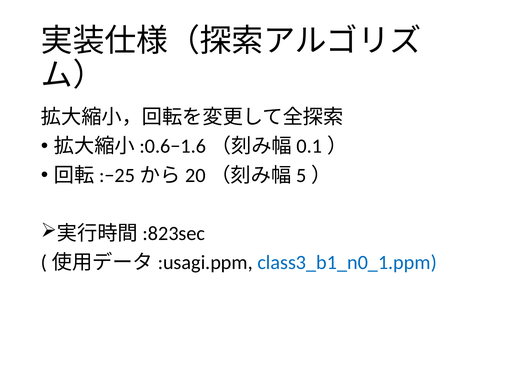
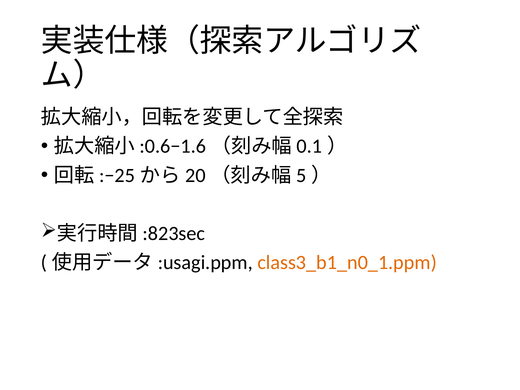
class3_b1_n0_1.ppm colour: blue -> orange (347, 263)
